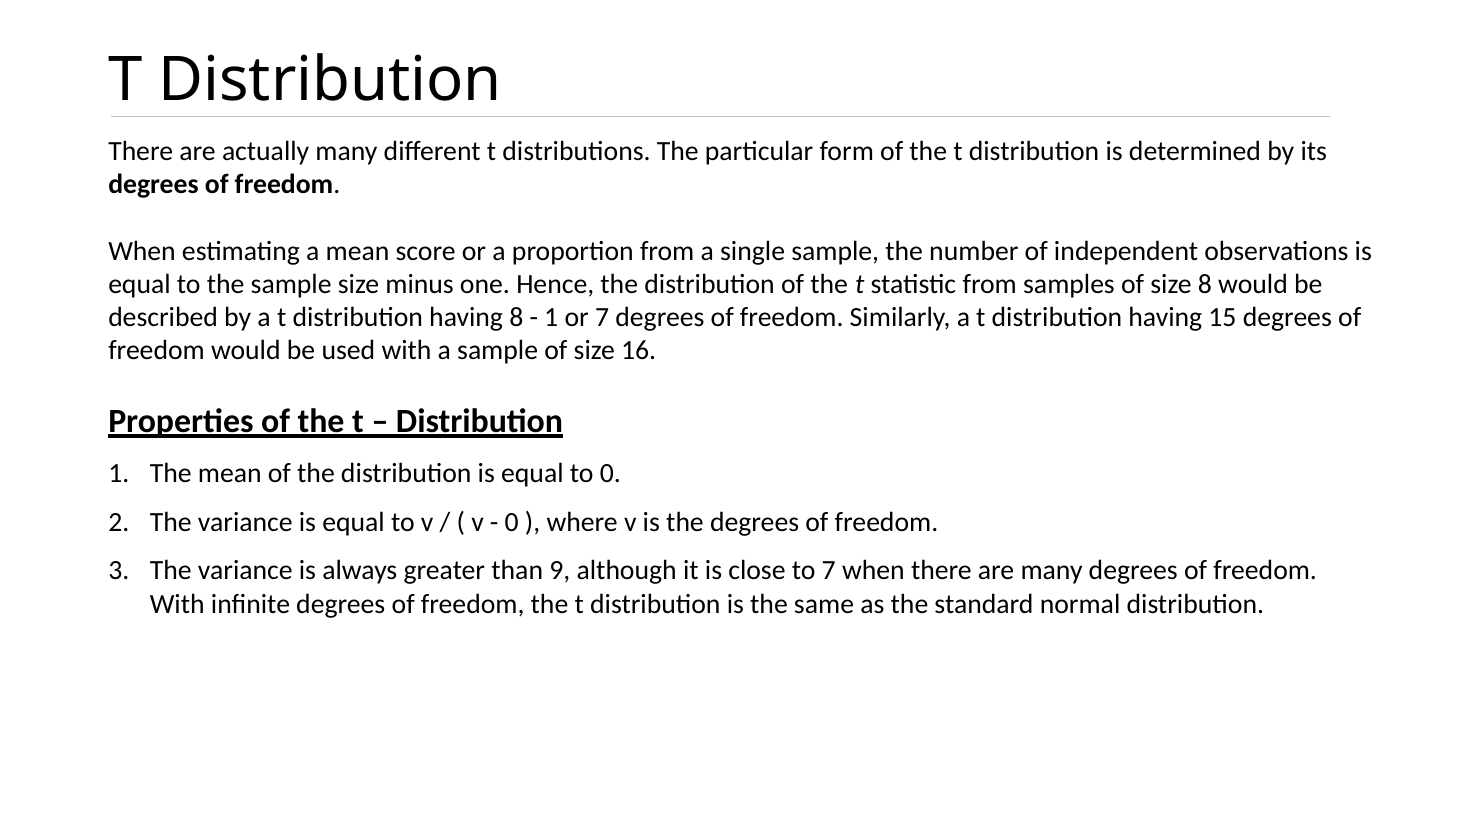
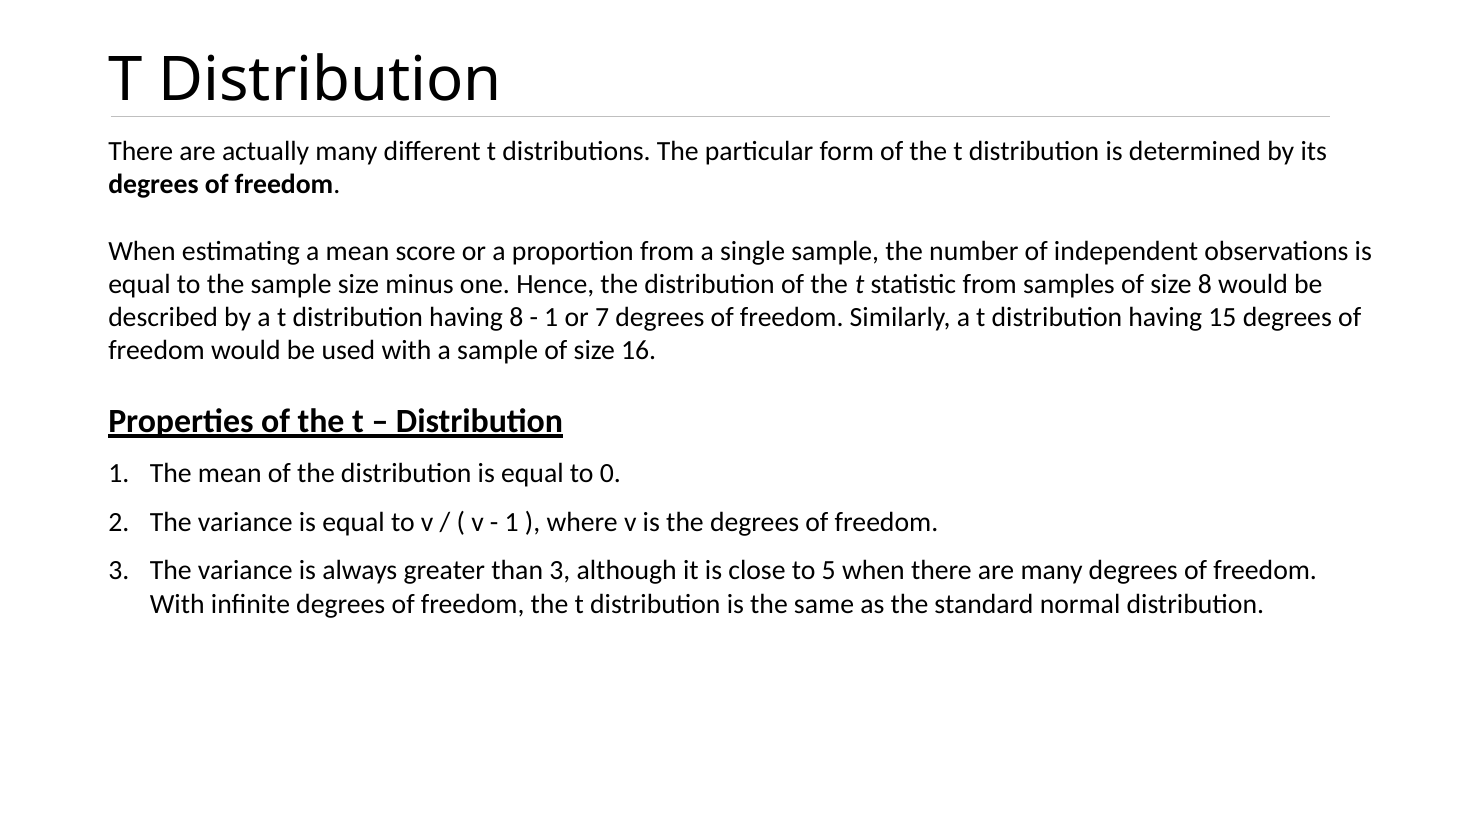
0: 0 -> 1 (512, 522)
than 9: 9 -> 3 (560, 571)
to 7: 7 -> 5 (829, 571)
